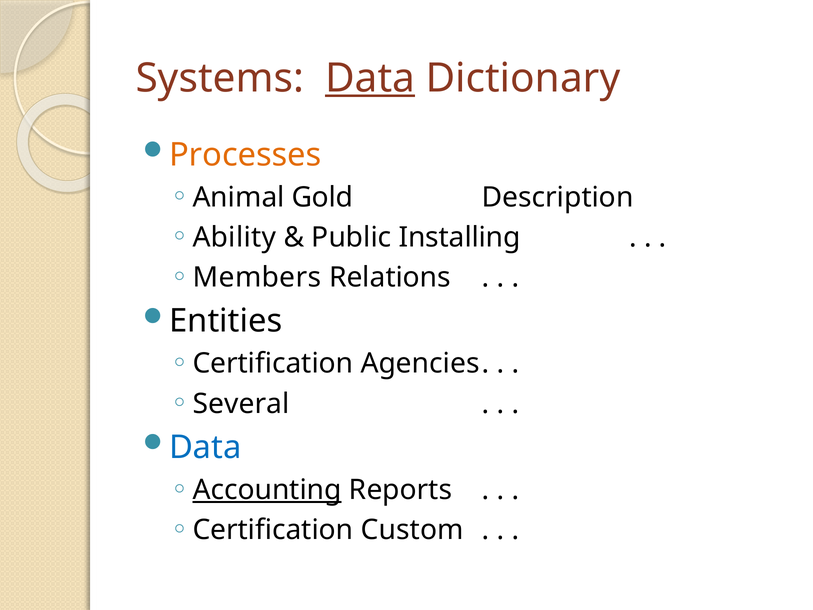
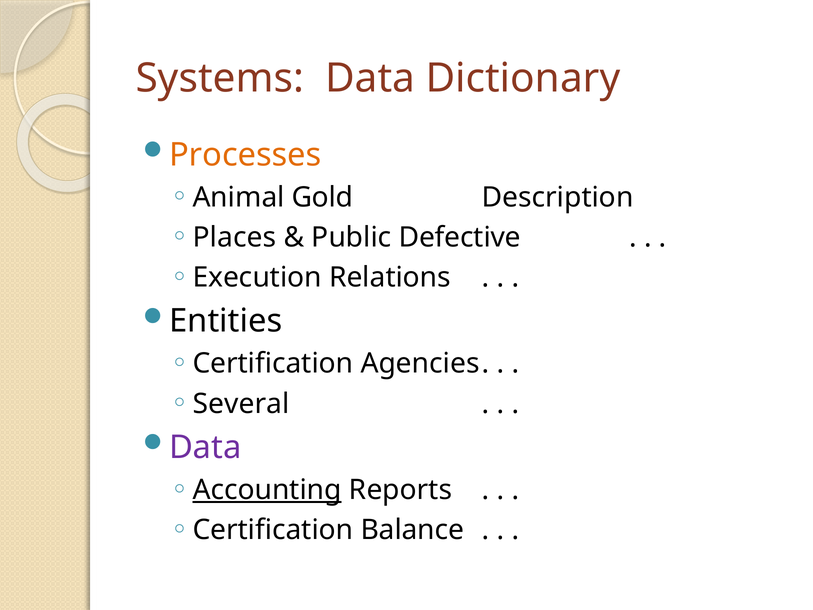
Data underline: present -> none (370, 78)
Ability: Ability -> Places (234, 237)
Installing: Installing -> Defective (460, 237)
Members: Members -> Execution (257, 277)
Data colour: blue -> purple (205, 447)
Custom: Custom -> Balance (412, 530)
